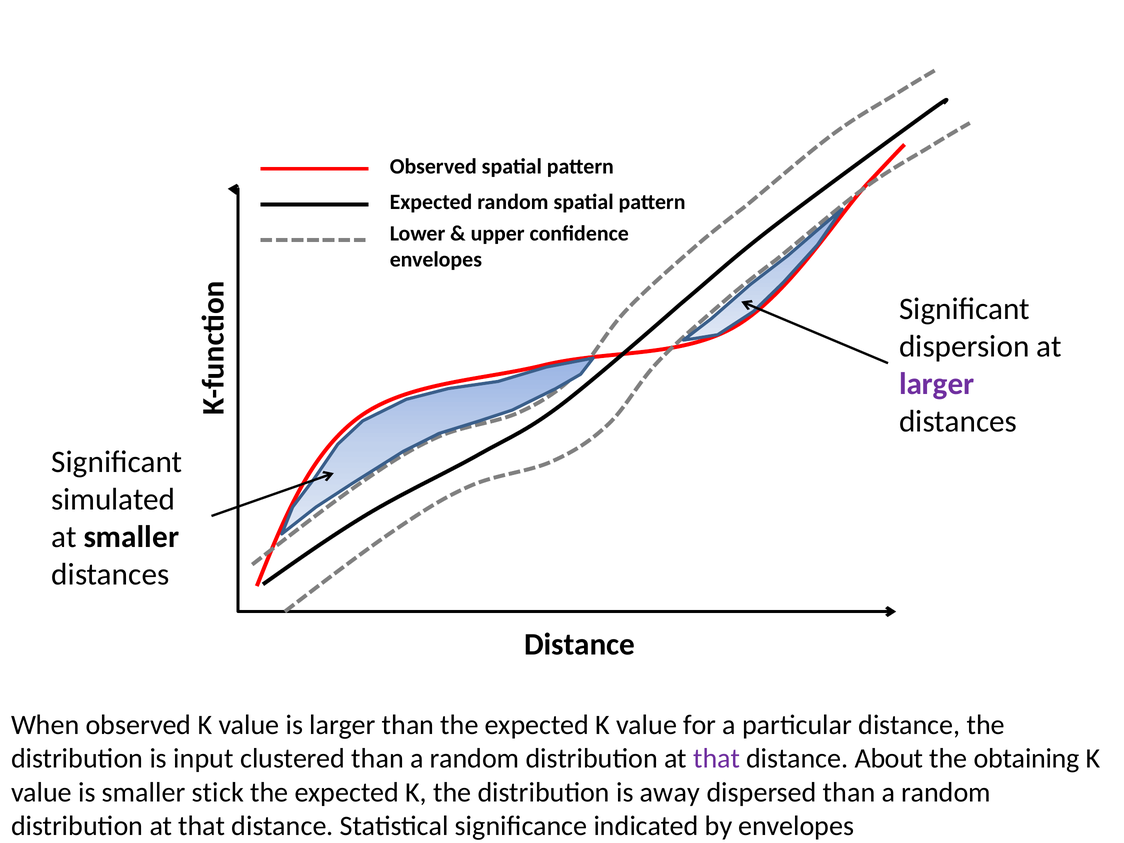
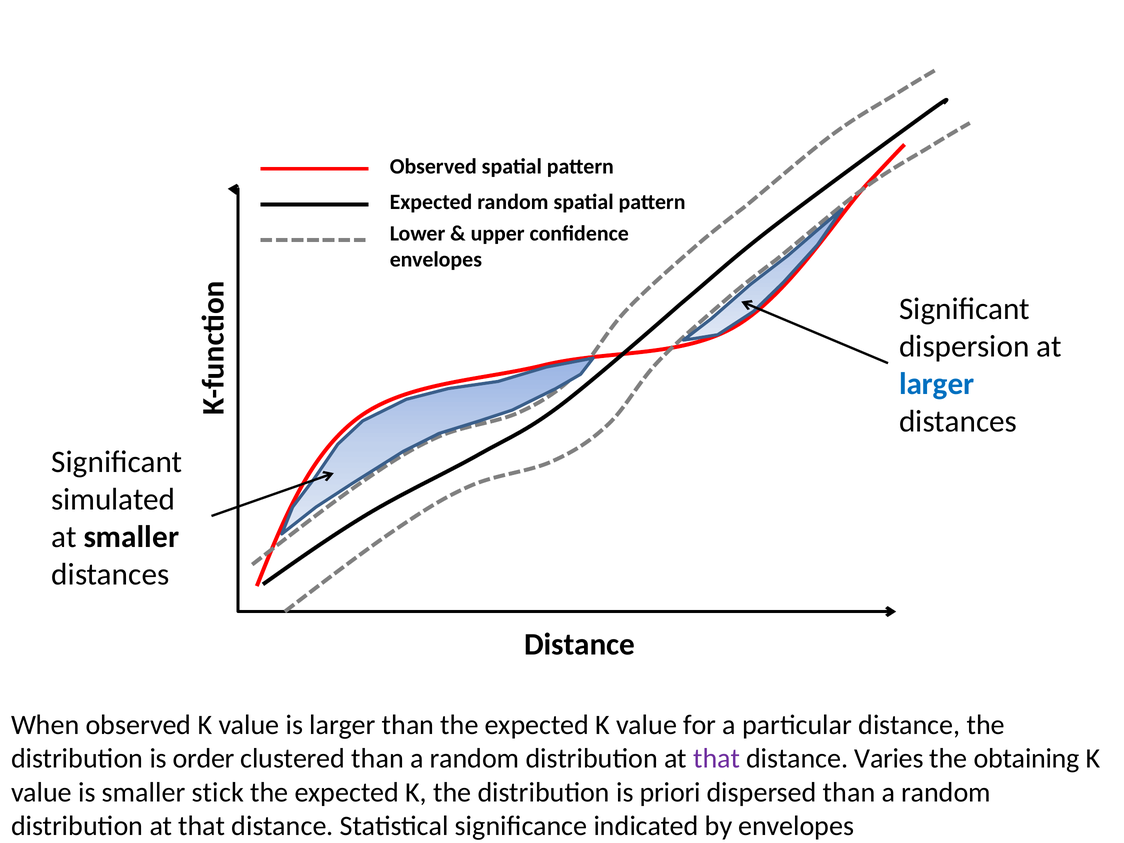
larger colour: purple -> blue (937, 384)
input: input -> order (204, 759)
About: About -> Varies (889, 759)
away: away -> priori (670, 792)
